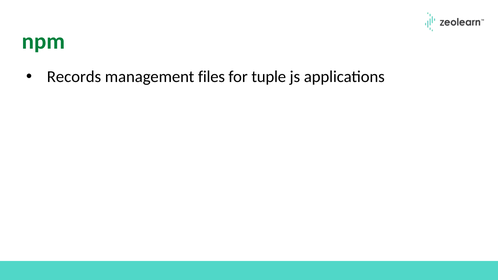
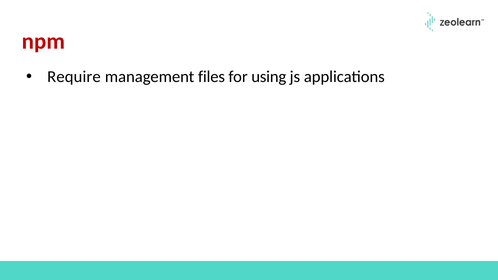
npm colour: green -> red (43, 41)
Records: Records -> Require (74, 77)
tuple: tuple -> using (269, 77)
